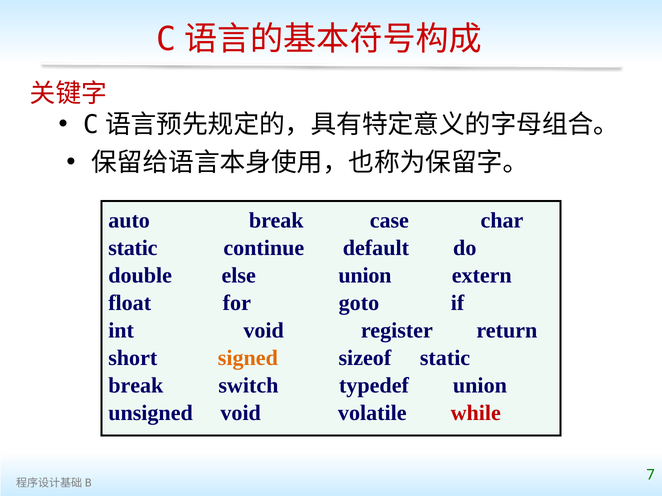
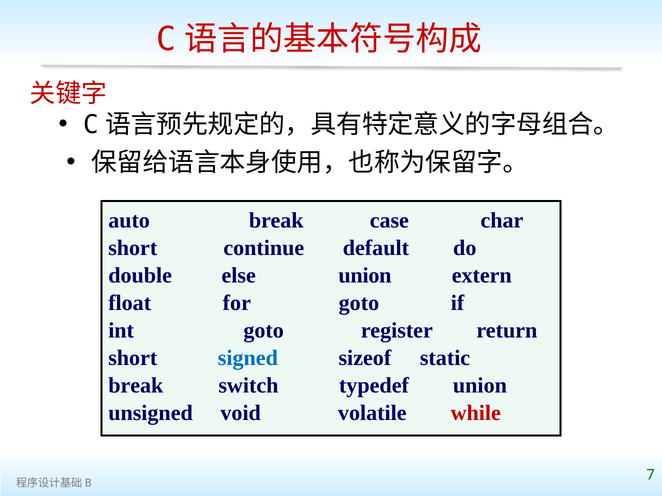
static: static -> short (133, 248)
int void: void -> goto (264, 331)
signed colour: orange -> blue (248, 358)
